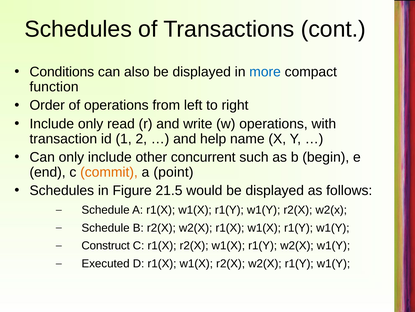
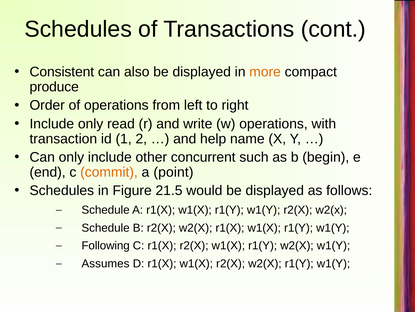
Conditions: Conditions -> Consistent (62, 72)
more colour: blue -> orange (265, 72)
function: function -> produce (54, 87)
Construct: Construct -> Following (106, 245)
Executed: Executed -> Assumes (106, 263)
